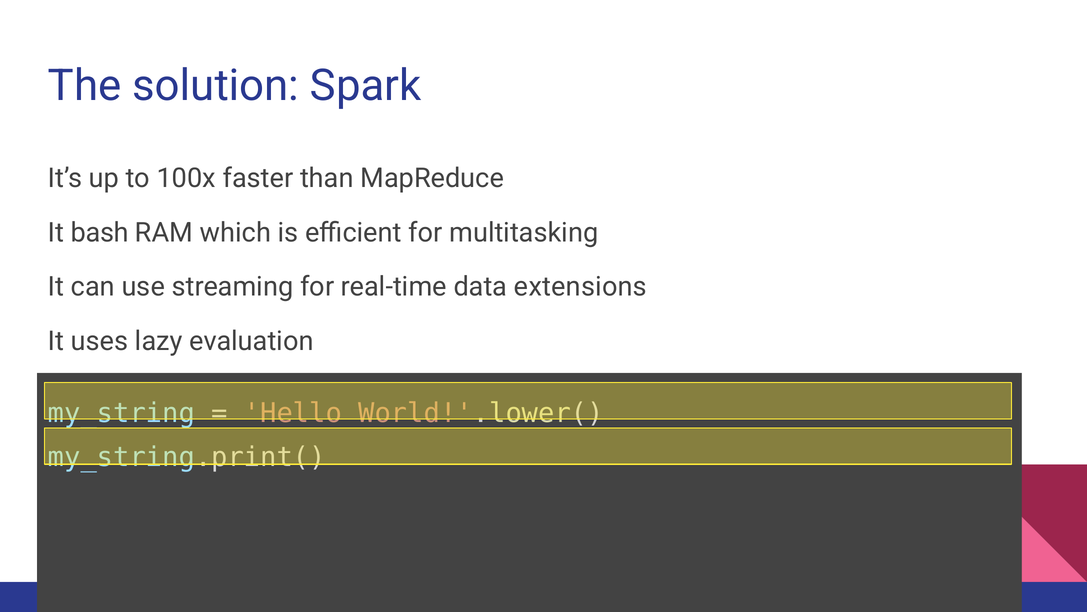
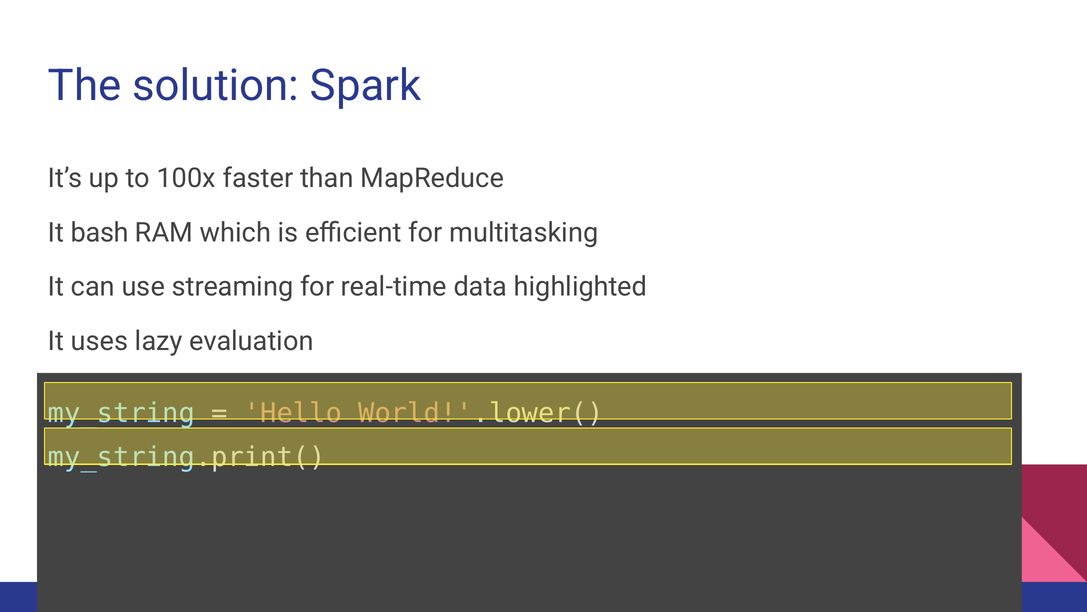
extensions: extensions -> highlighted (581, 287)
